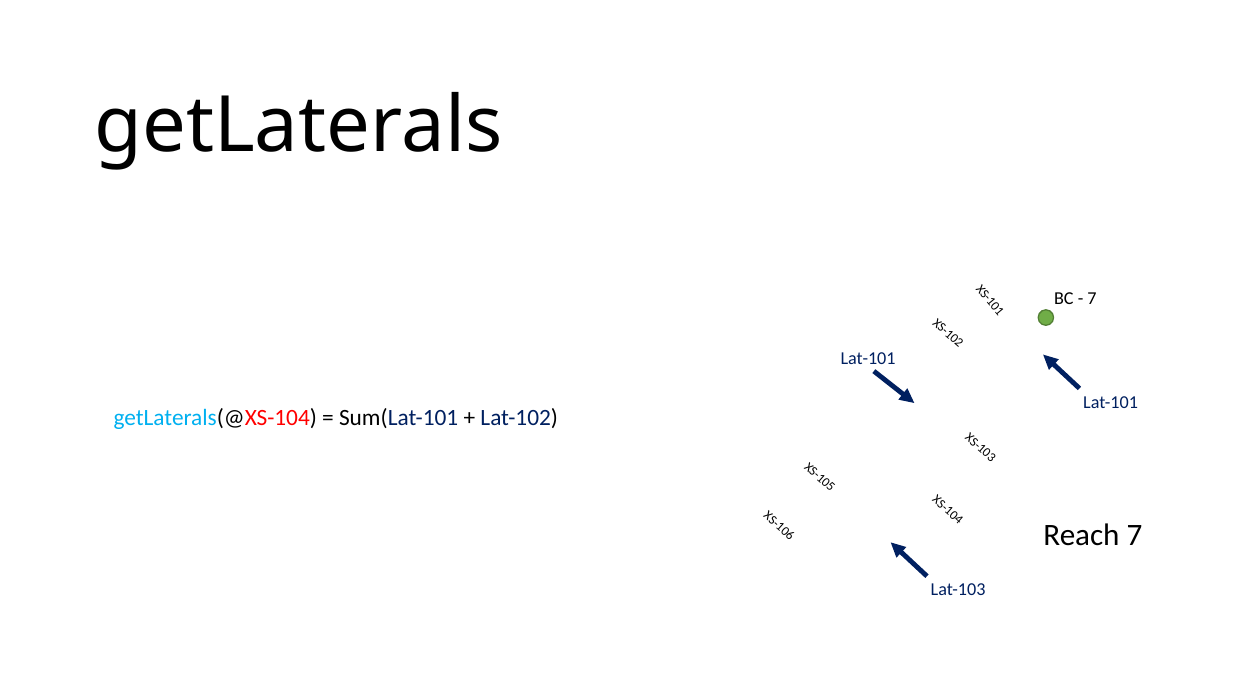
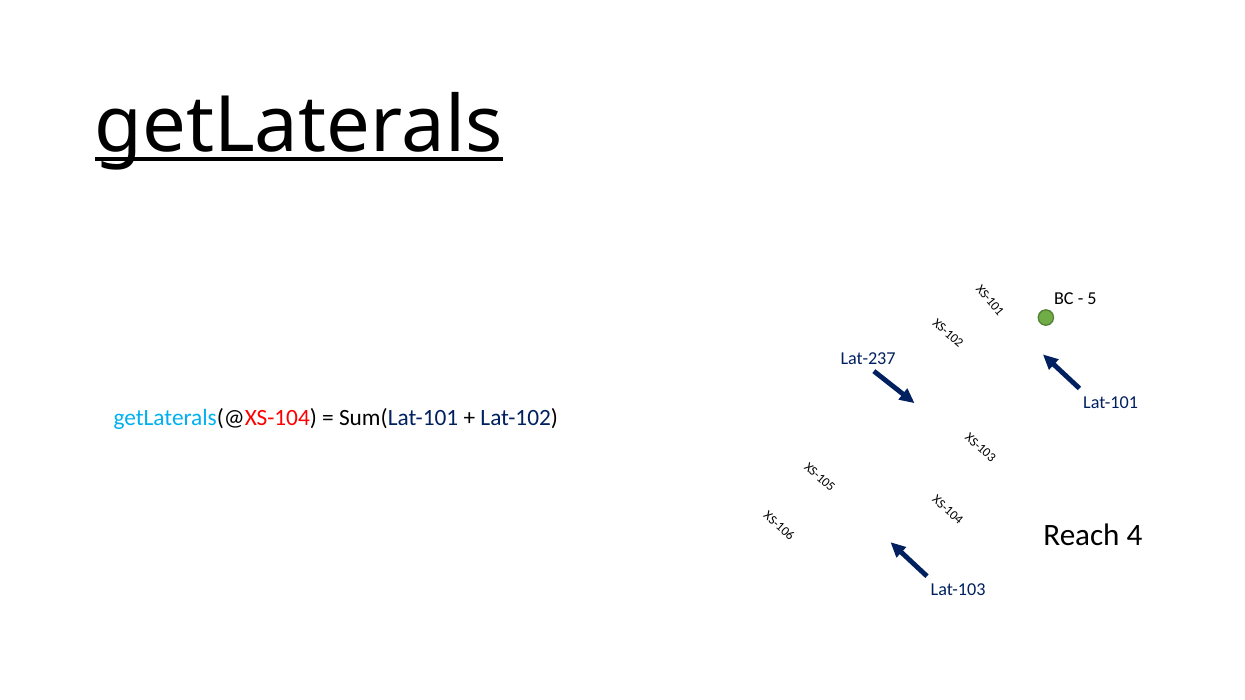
getLaterals underline: none -> present (299, 125)
7: 7 -> 5 (1092, 299)
Lat-101: Lat-101 -> Lat-237 (868, 358)
Reach 7: 7 -> 4 (1135, 536)
